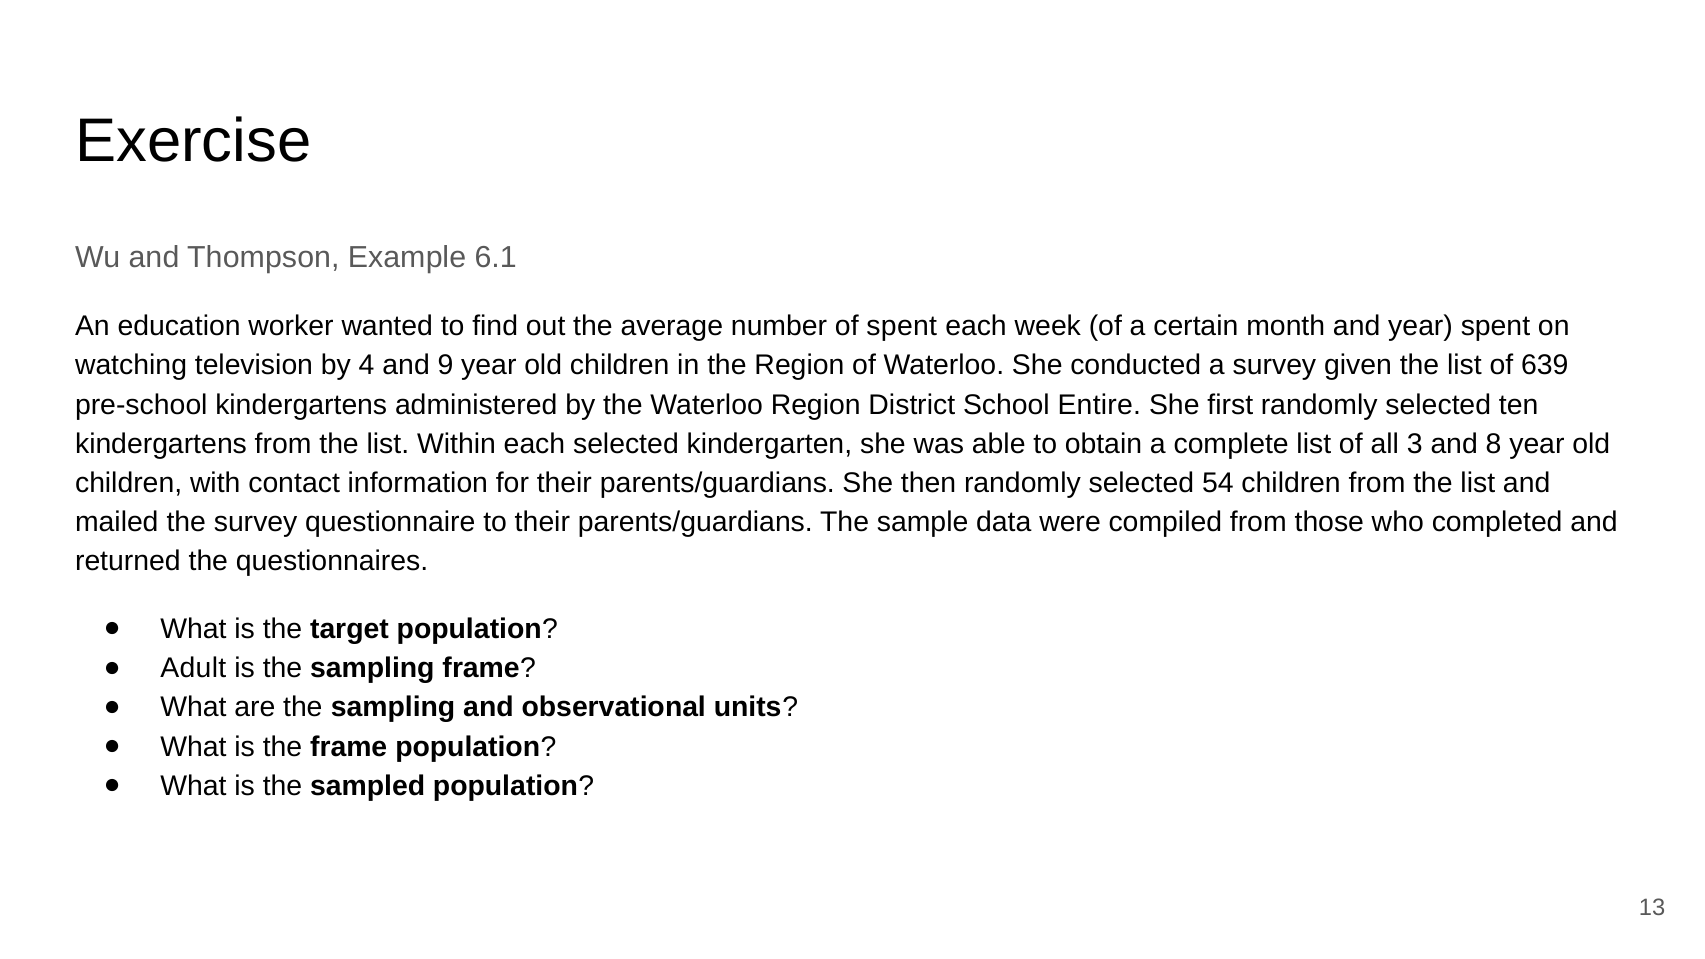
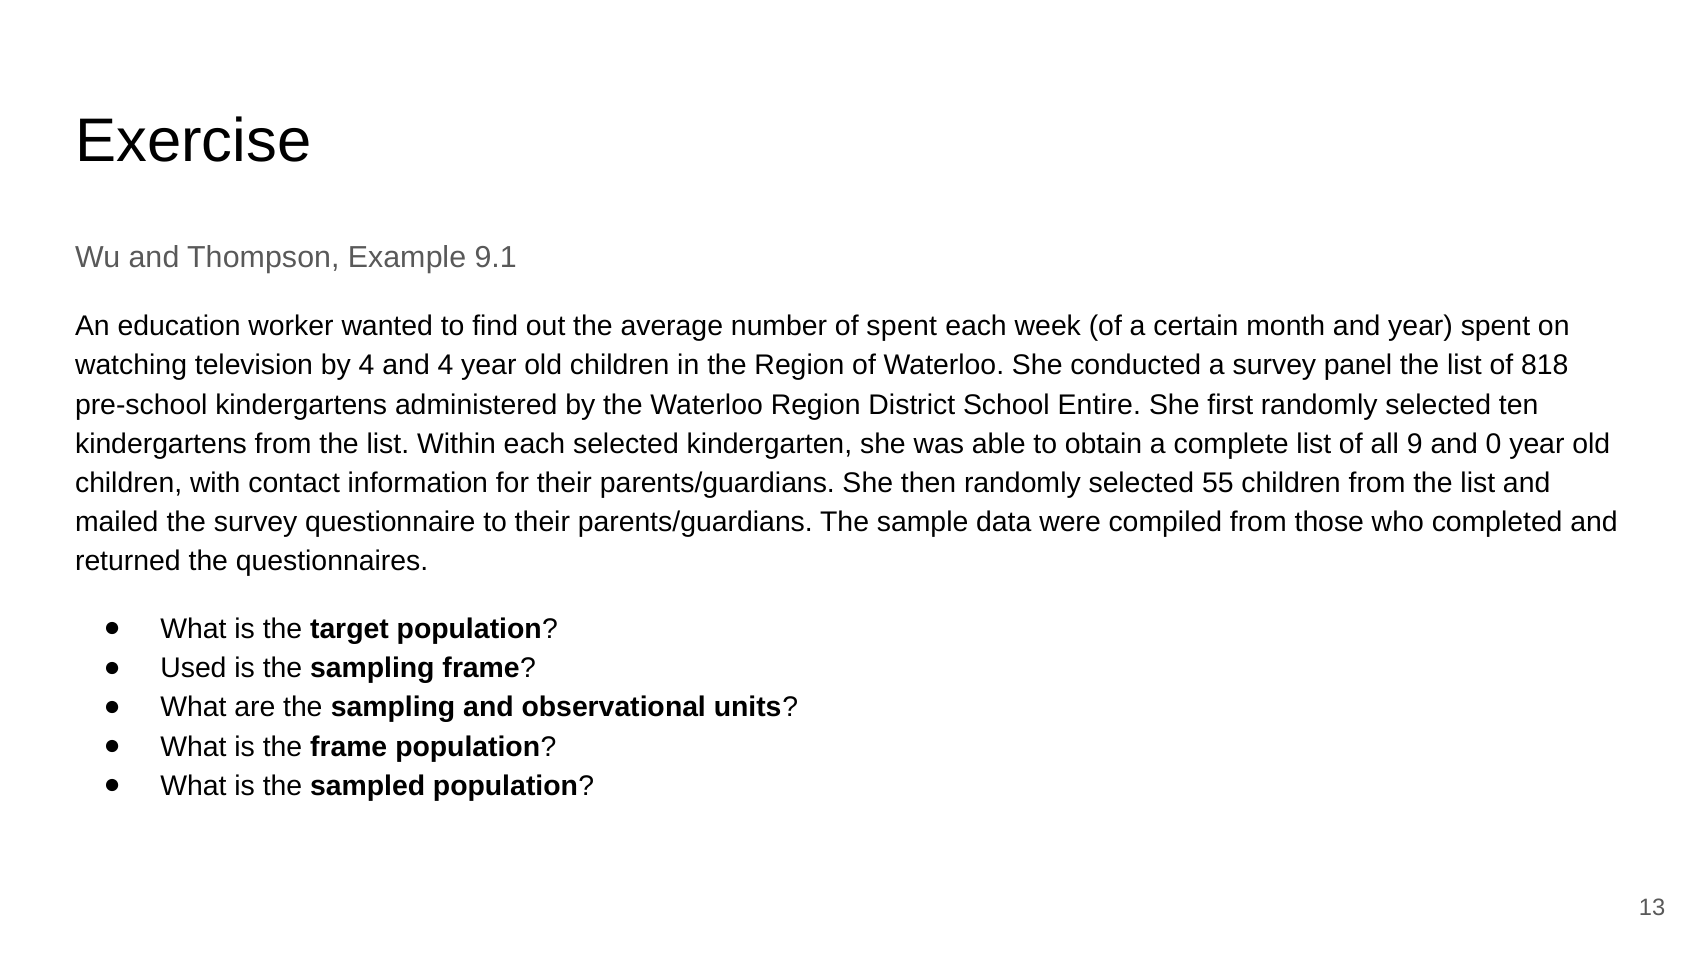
6.1: 6.1 -> 9.1 (496, 258)
and 9: 9 -> 4 (445, 366)
given: given -> panel (1358, 366)
639: 639 -> 818 (1545, 366)
3: 3 -> 9 (1415, 444)
8: 8 -> 0 (1494, 444)
54: 54 -> 55 (1218, 483)
Adult: Adult -> Used (193, 668)
